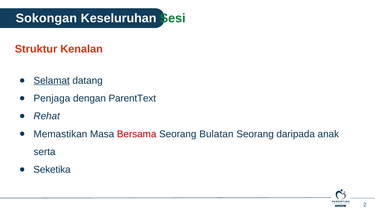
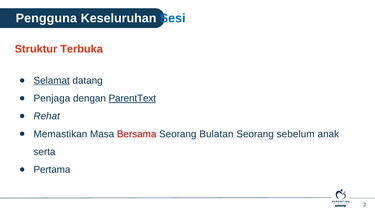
Sokongan: Sokongan -> Pengguna (46, 18)
Sesi colour: green -> blue (173, 18)
Kenalan: Kenalan -> Terbuka (82, 49)
ParentText underline: none -> present (132, 98)
daripada: daripada -> sebelum (296, 134)
Seketika: Seketika -> Pertama (52, 170)
